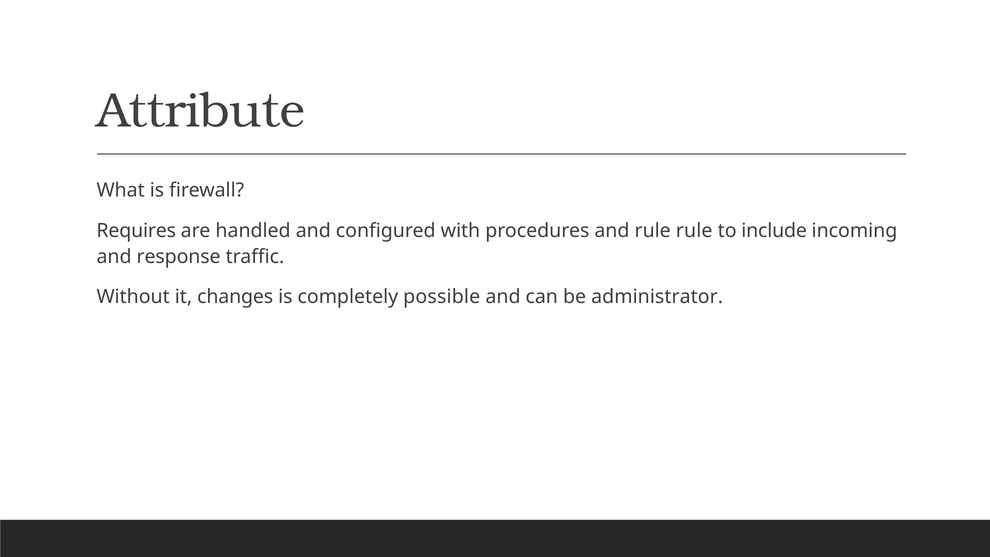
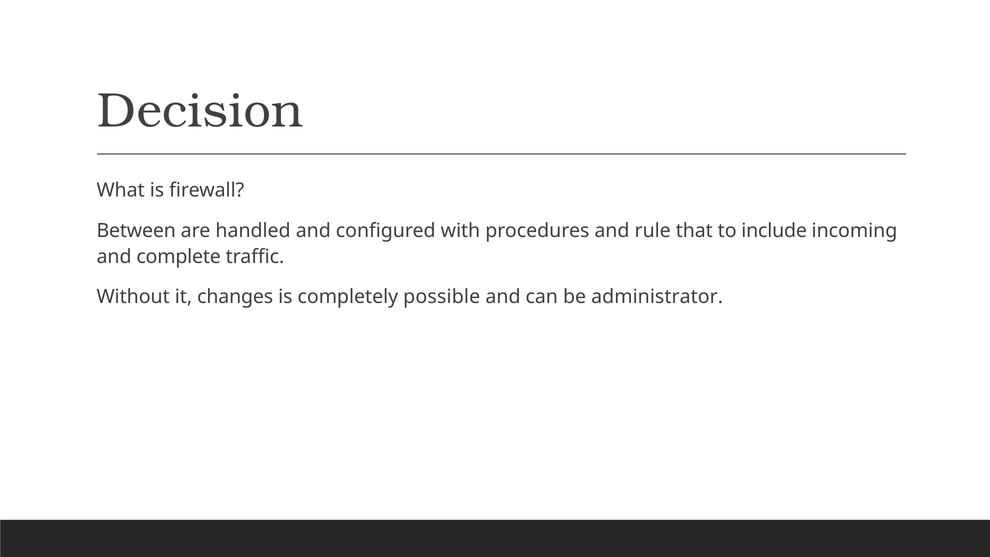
Attribute: Attribute -> Decision (200, 111)
Requires: Requires -> Between (136, 231)
rule rule: rule -> that (694, 231)
response: response -> complete (179, 256)
